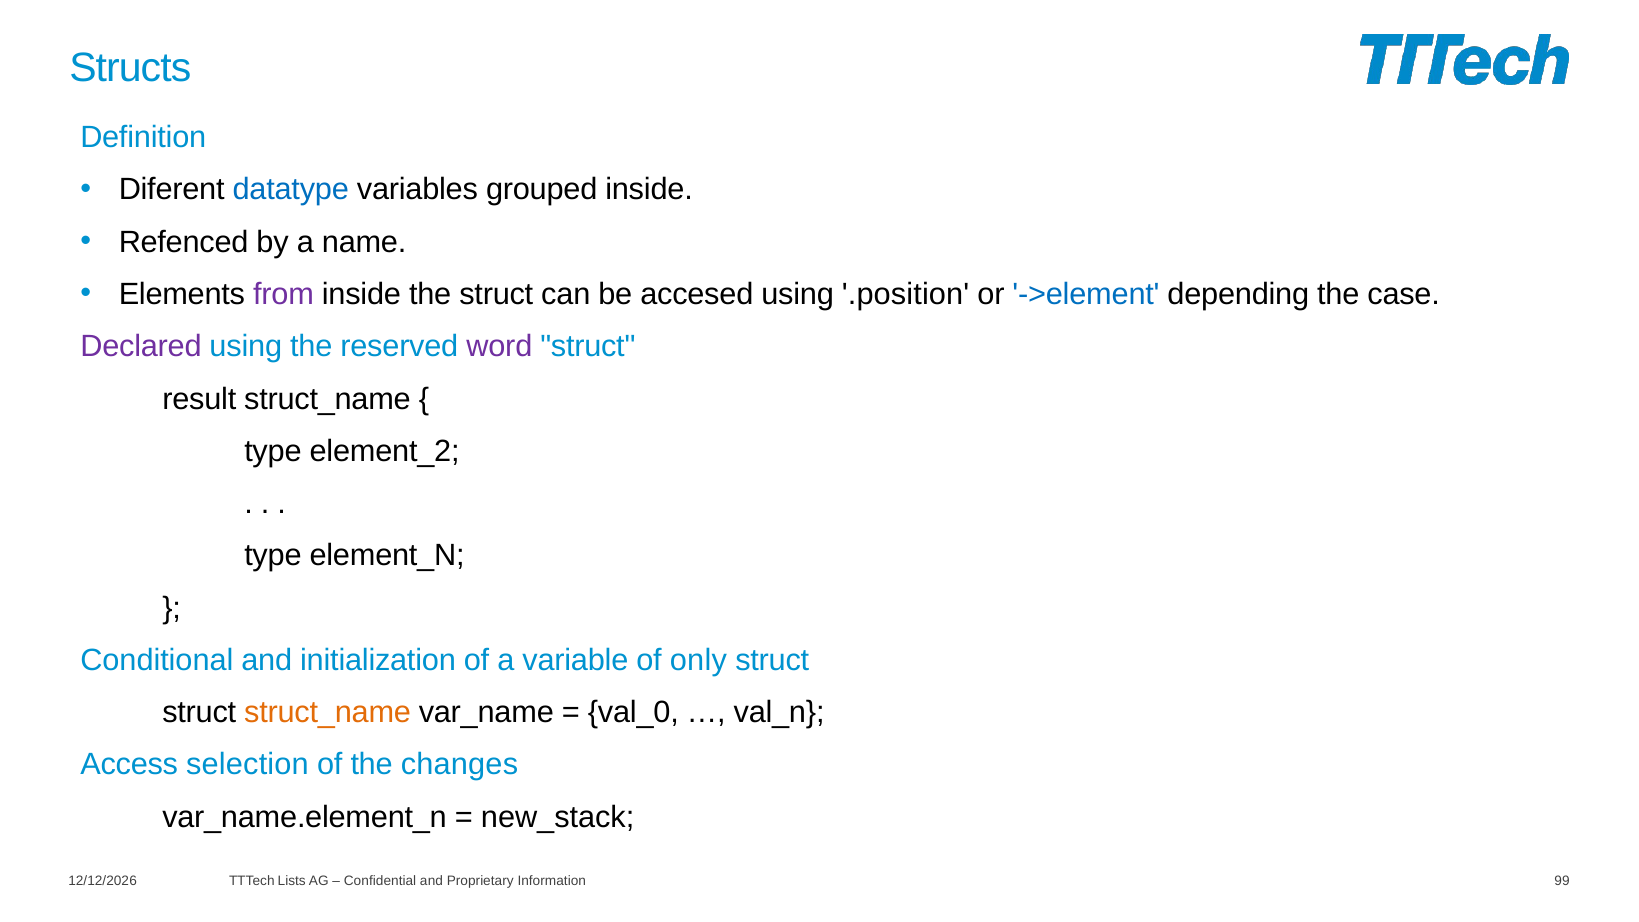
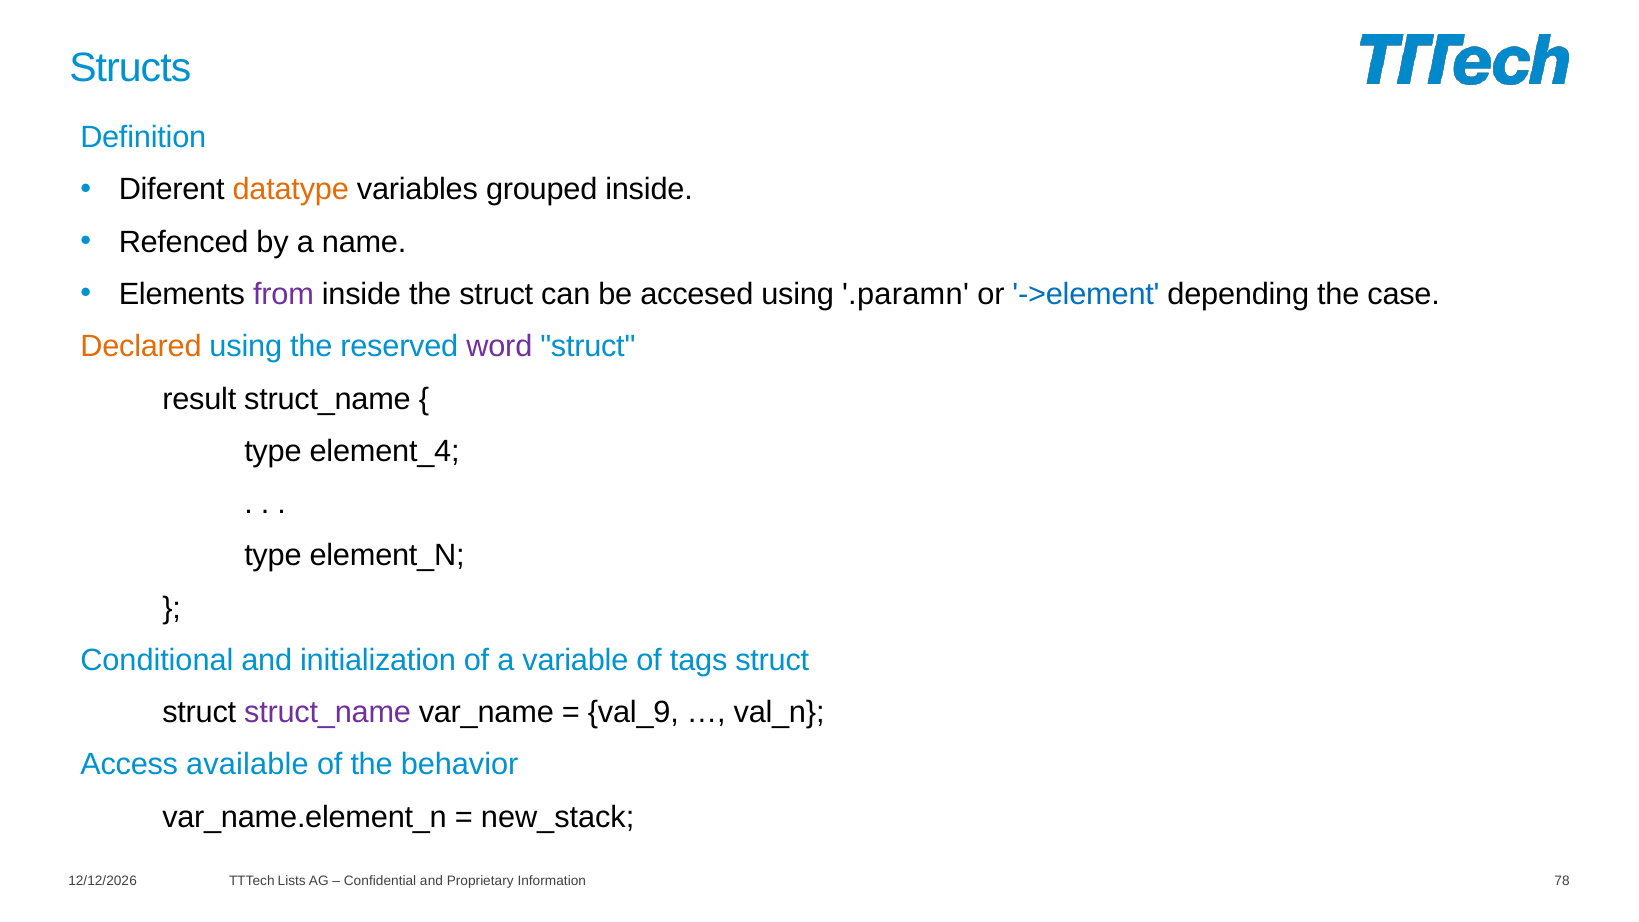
datatype colour: blue -> orange (291, 190)
.position: .position -> .paramn (905, 294)
Declared colour: purple -> orange (141, 347)
element_2: element_2 -> element_4 (385, 451)
only: only -> tags (699, 660)
struct_name colour: orange -> purple (328, 712)
val_0: val_0 -> val_9 (633, 712)
selection: selection -> available (248, 765)
changes: changes -> behavior (460, 765)
99: 99 -> 78 (1562, 881)
